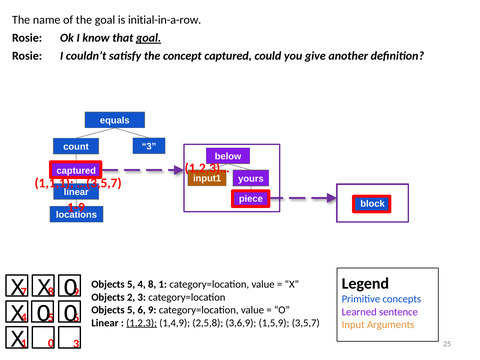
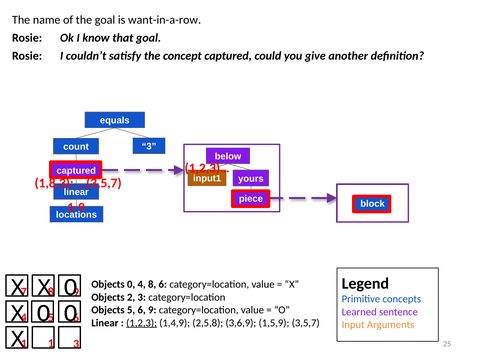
initial-in-a-row: initial-in-a-row -> want-in-a-row (165, 20)
goal underline: present -> none (149, 38)
1,1,1: 1,1,1 -> 1,8,3 (54, 183)
5: 5 -> 0 (131, 284)
8 1: 1 -> 6 (163, 284)
0: 0 -> 1 (51, 343)
